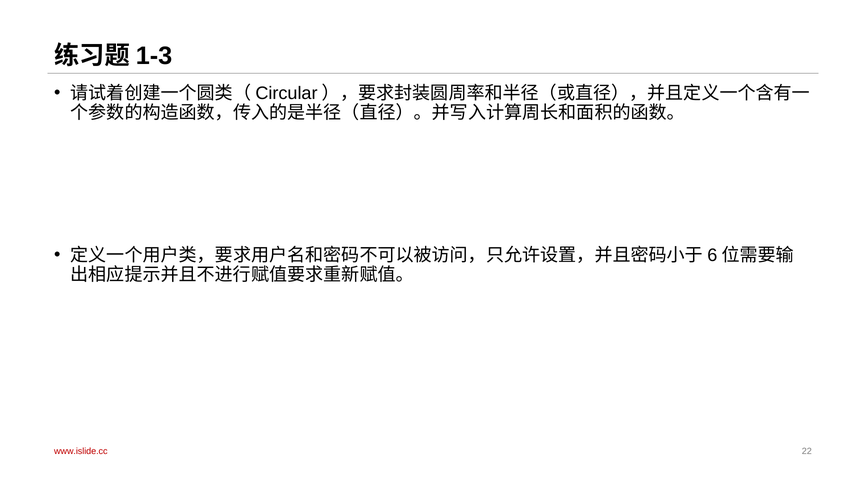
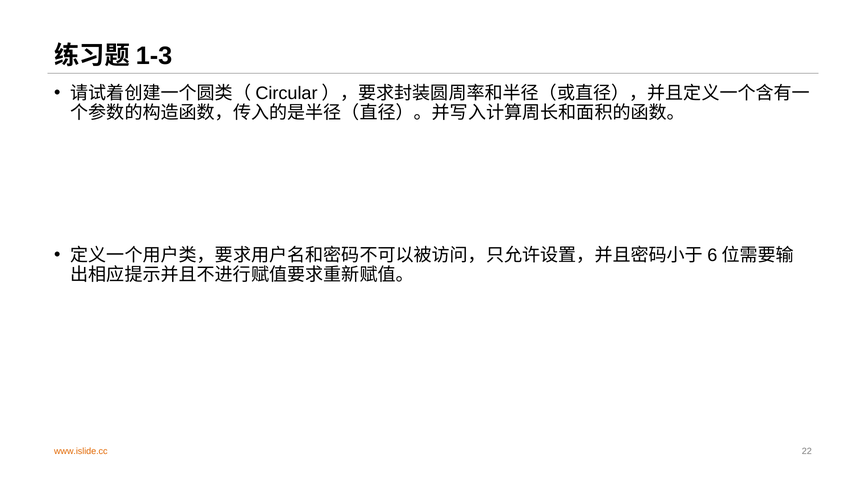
www.islide.cc colour: red -> orange (81, 451)
